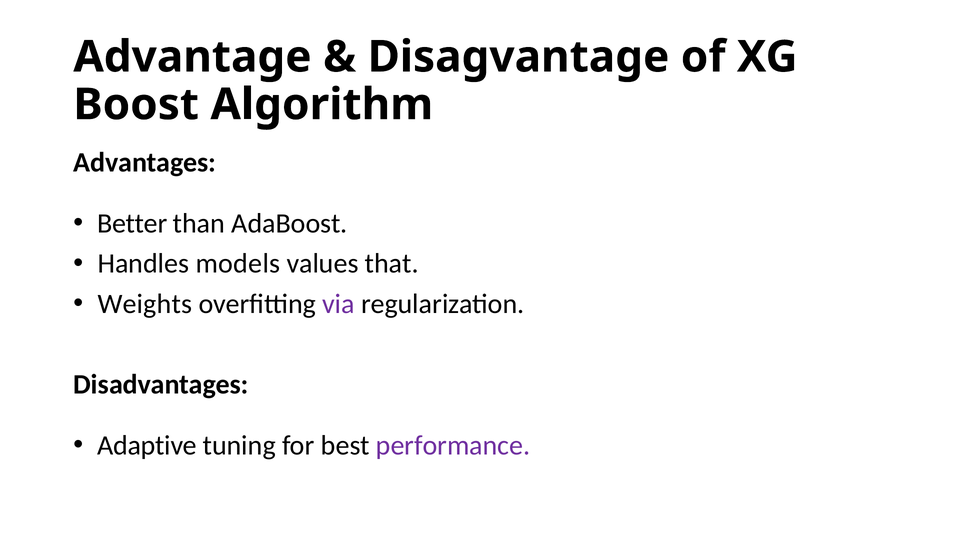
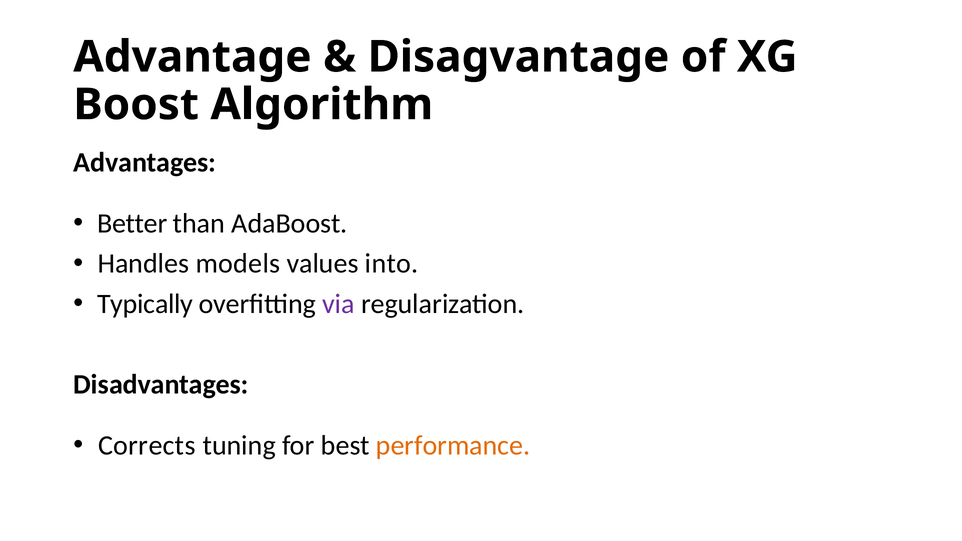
that: that -> into (392, 264)
Weights: Weights -> Typically (145, 304)
Adaptive: Adaptive -> Corrects (147, 446)
performance colour: purple -> orange (453, 446)
